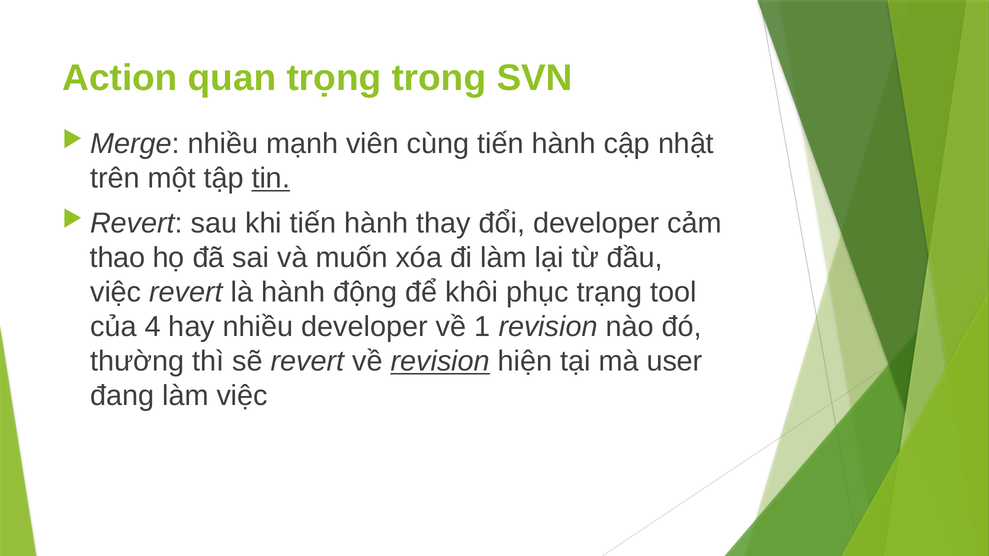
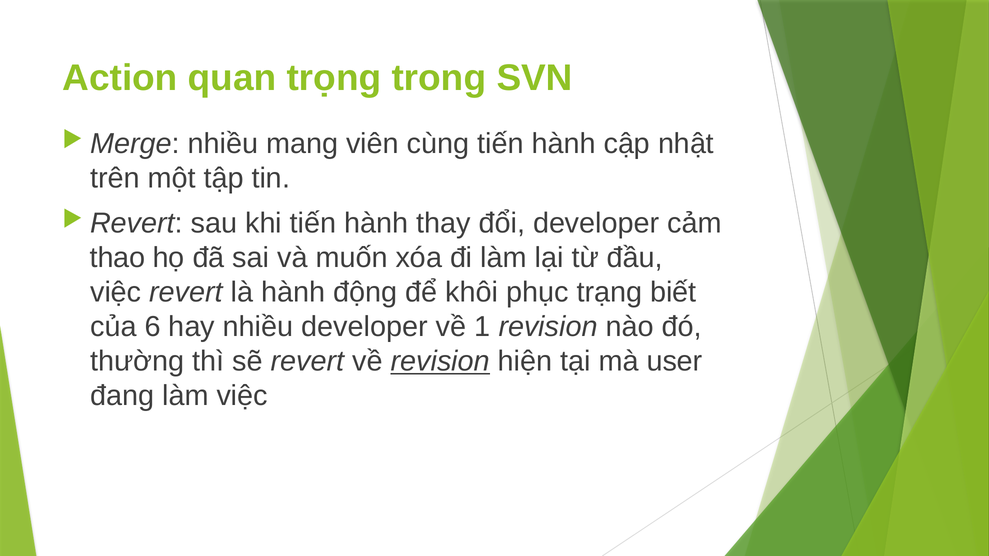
mạnh: mạnh -> mang (302, 144)
tin underline: present -> none (271, 178)
tool: tool -> biết (673, 292)
4: 4 -> 6 (153, 327)
